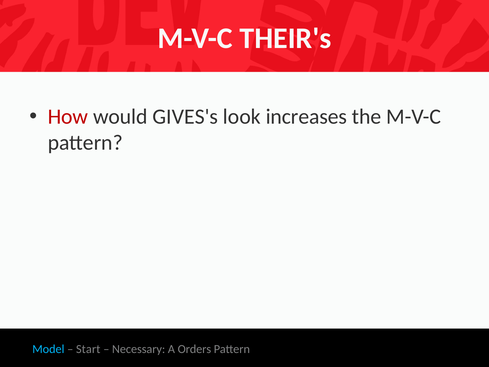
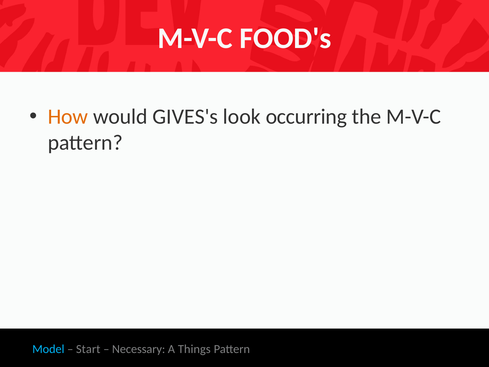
THEIR's: THEIR's -> FOOD's (285, 38)
How colour: red -> orange (68, 117)
increases: increases -> occurring (306, 117)
Orders: Orders -> Things (194, 349)
